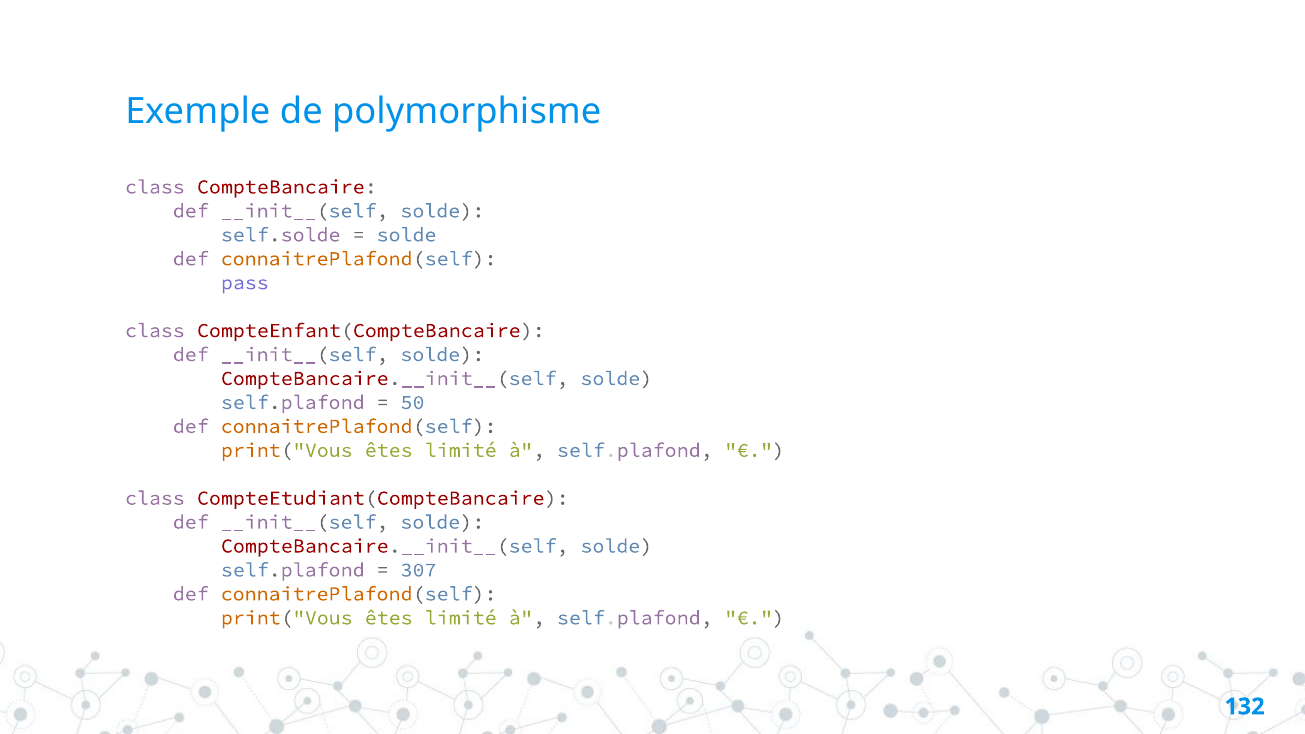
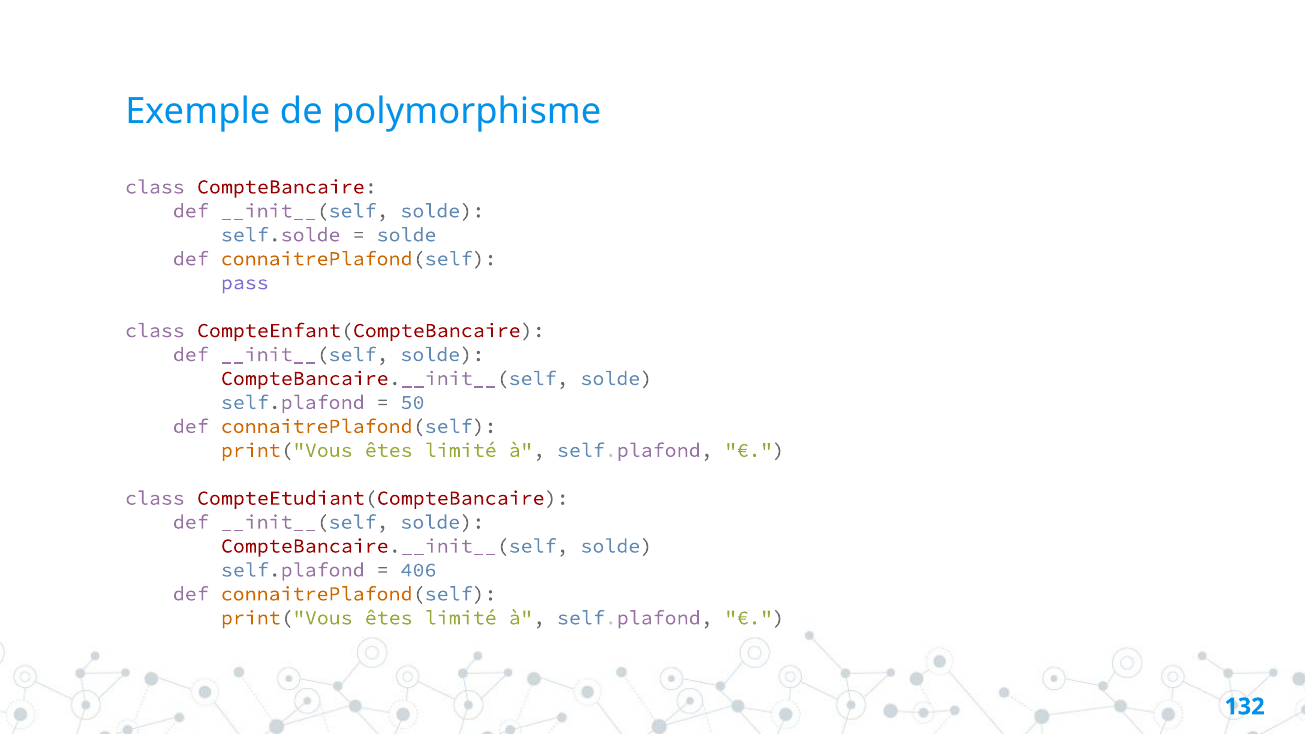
307: 307 -> 406 (419, 570)
